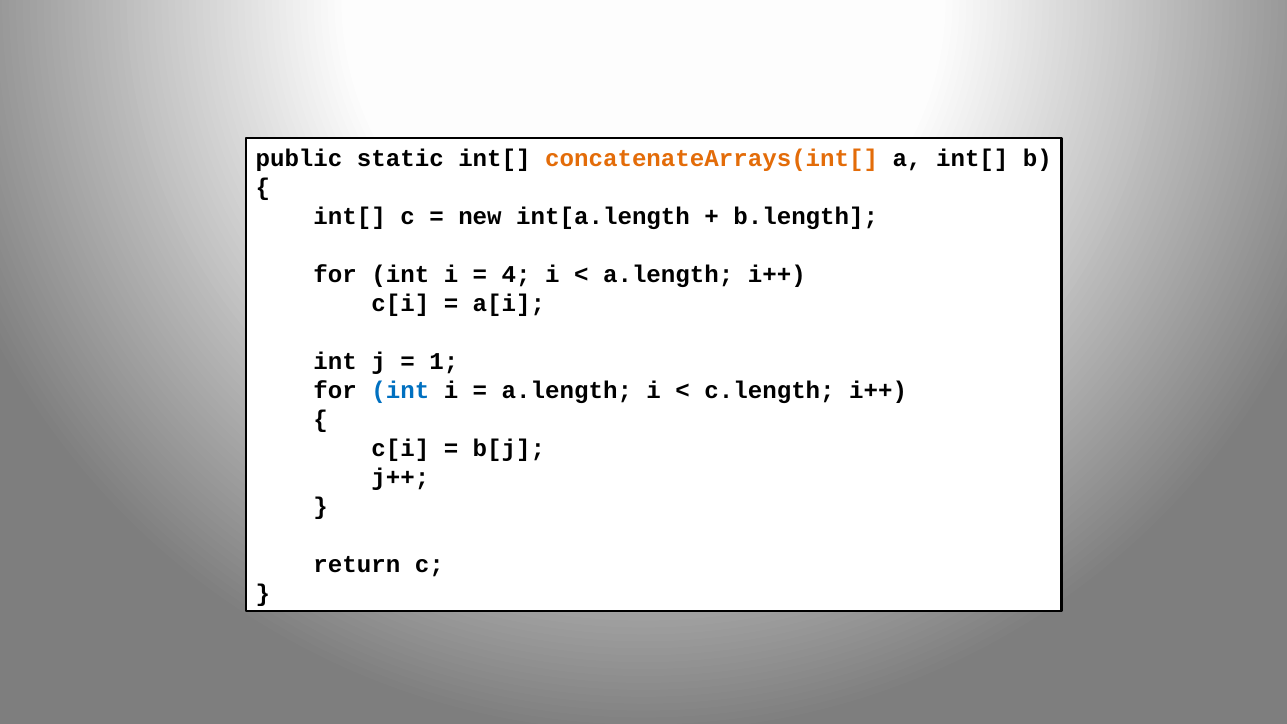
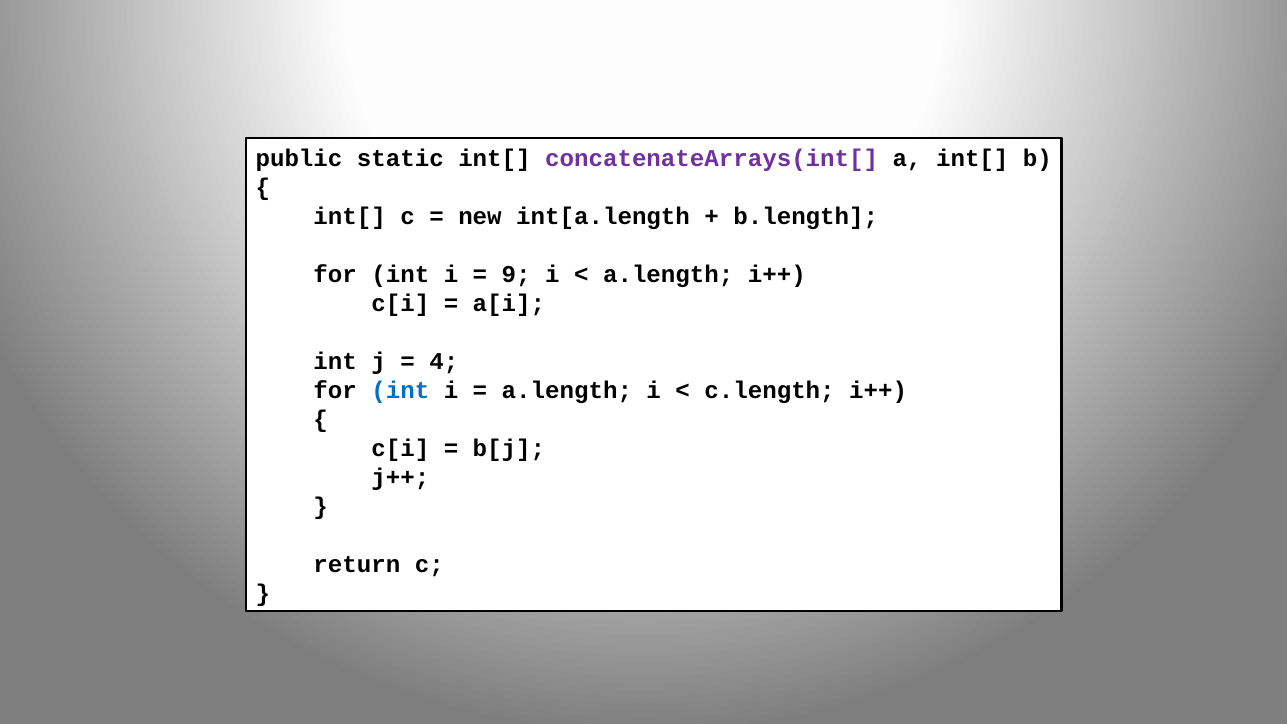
concatenateArrays(int[ colour: orange -> purple (712, 159)
4: 4 -> 9 (516, 275)
1: 1 -> 4 (444, 362)
